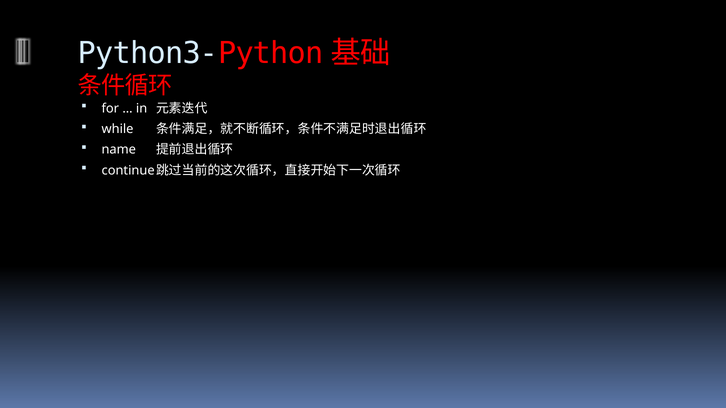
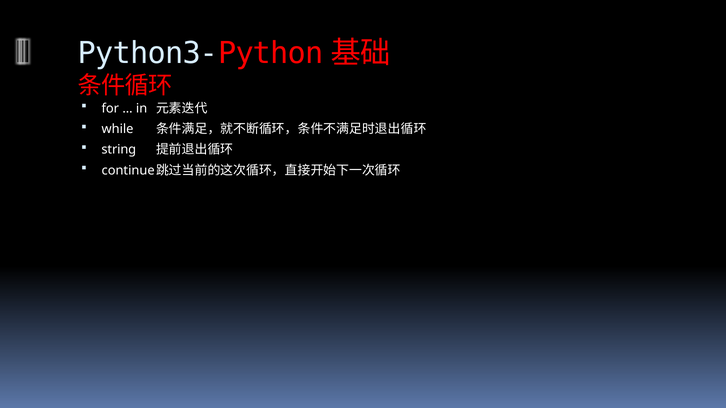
name: name -> string (119, 150)
